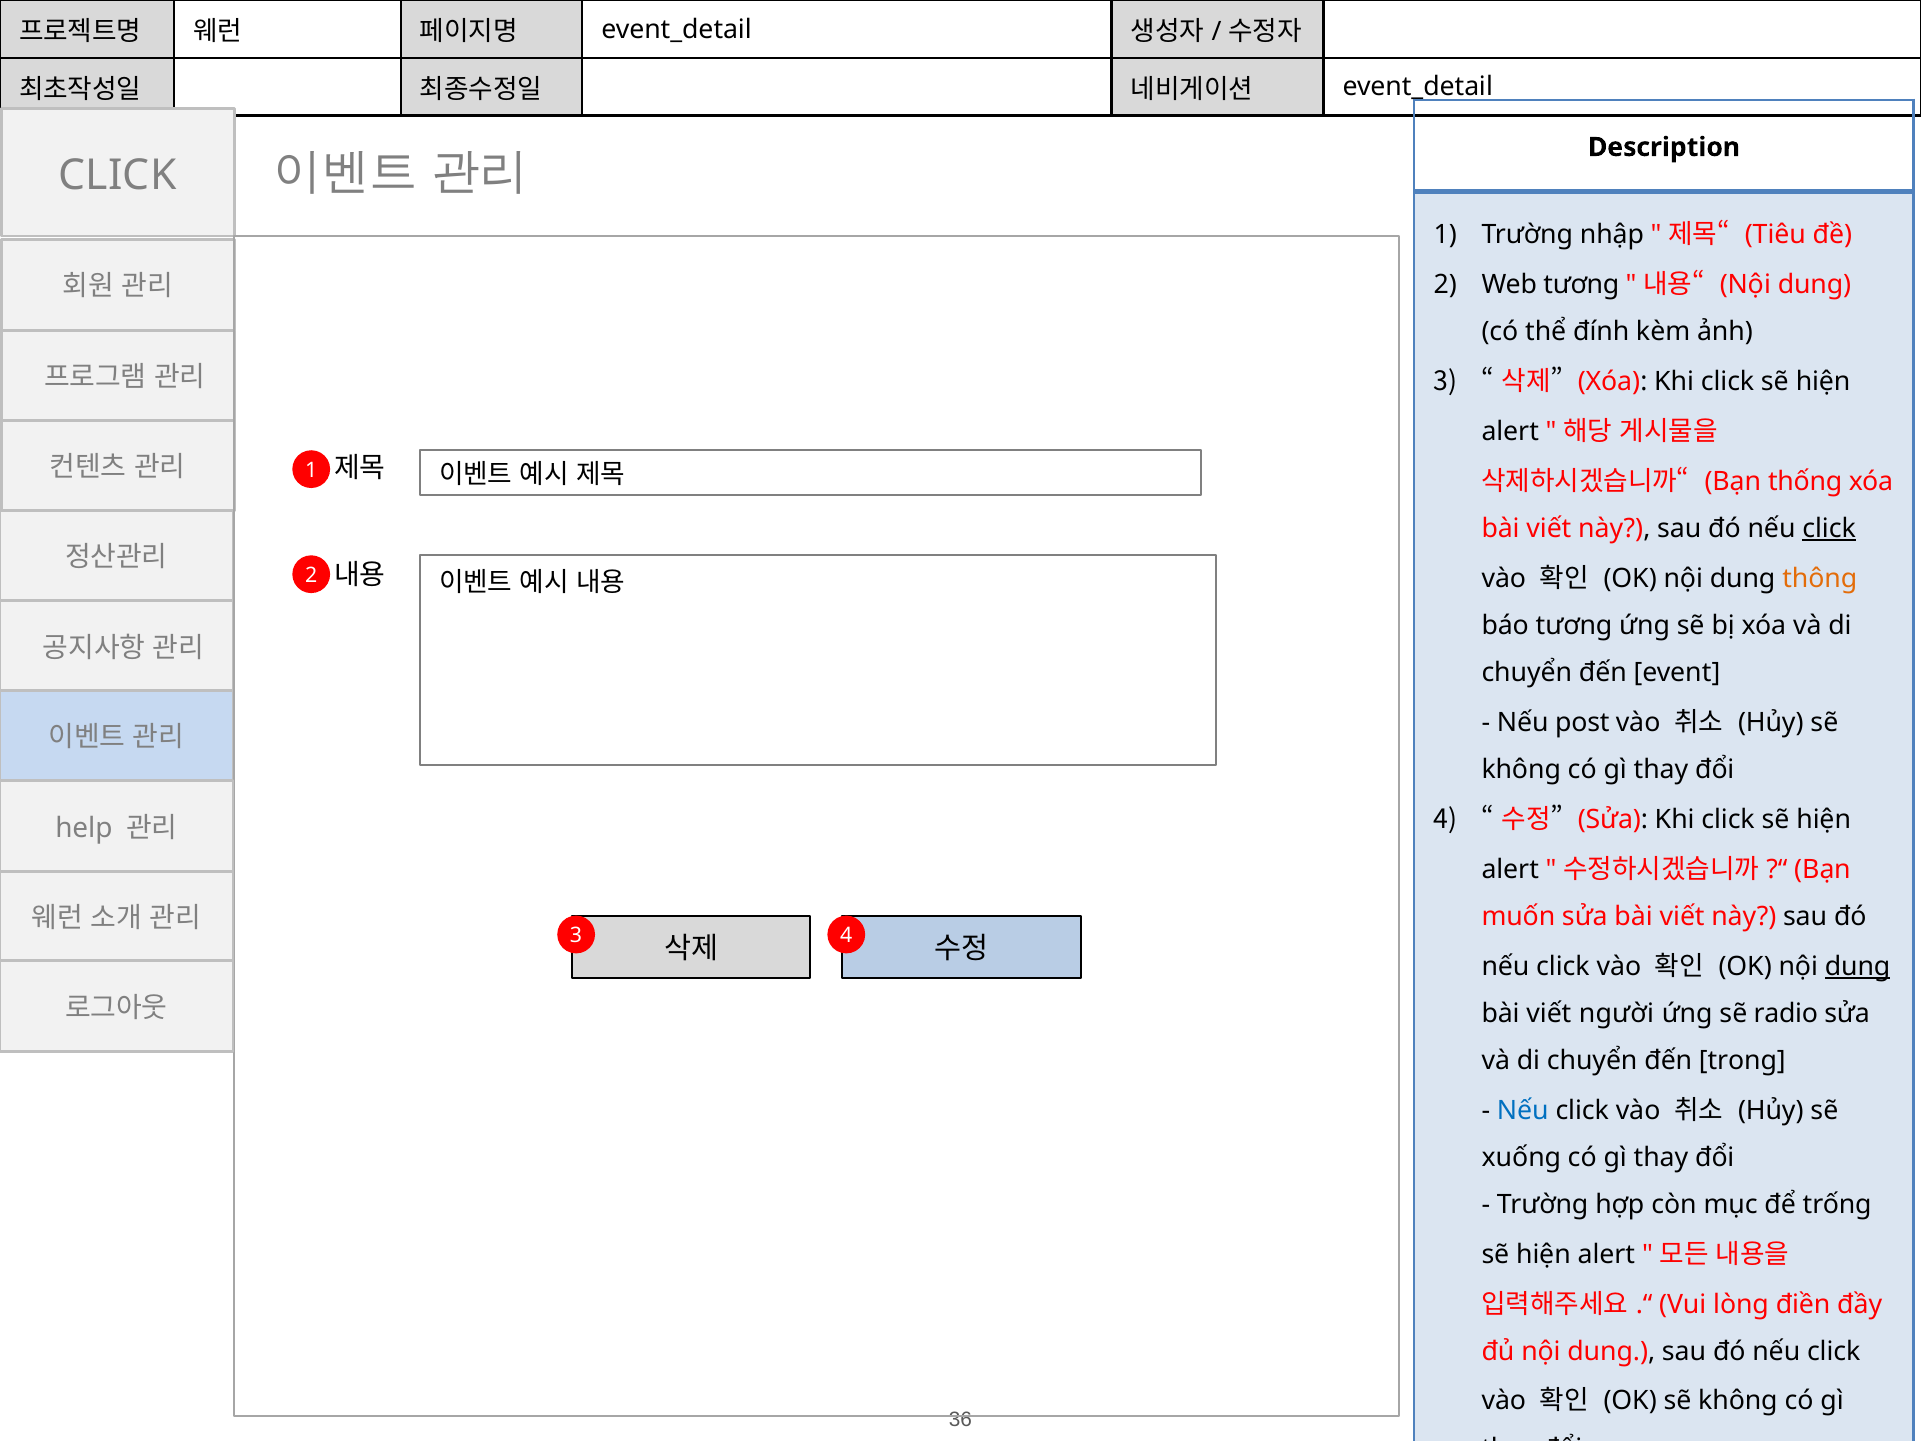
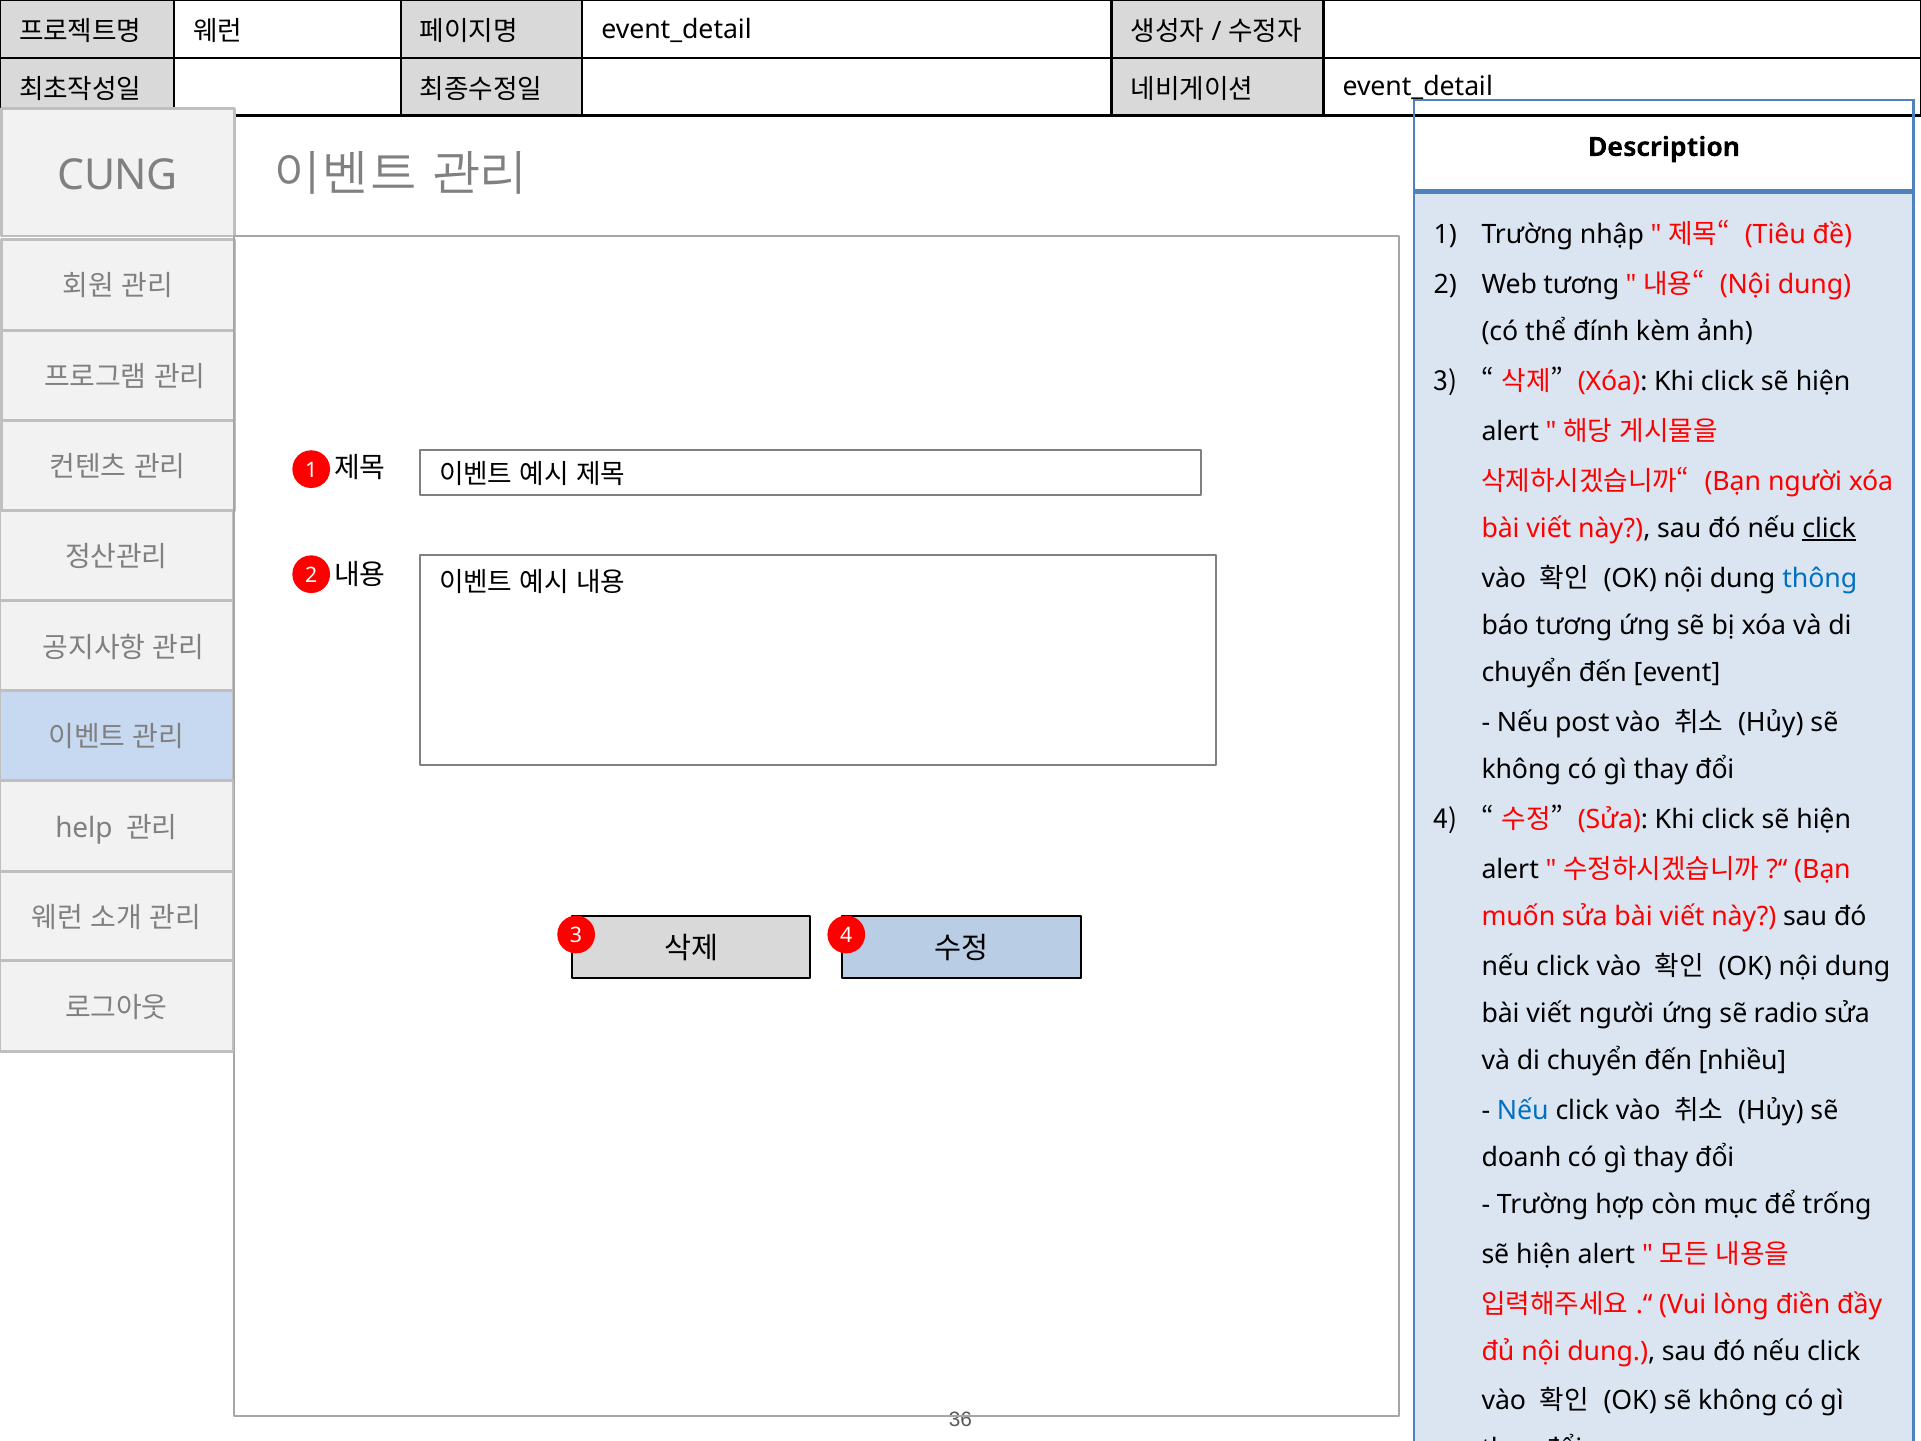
CLICK: CLICK -> CUNG (118, 175)
Bạn thống: thống -> người (1805, 481)
thông colour: orange -> blue (1820, 578)
dung underline: present -> none (1858, 966)
trong: trong -> nhiều (1742, 1060)
xuống: xuống -> doanh (1521, 1157)
